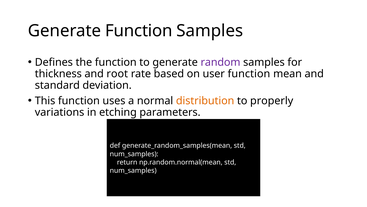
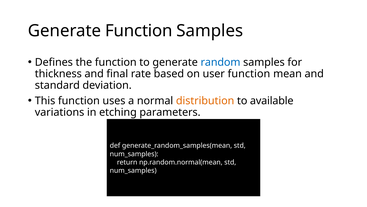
random colour: purple -> blue (221, 62)
root: root -> final (117, 74)
properly: properly -> available (272, 101)
